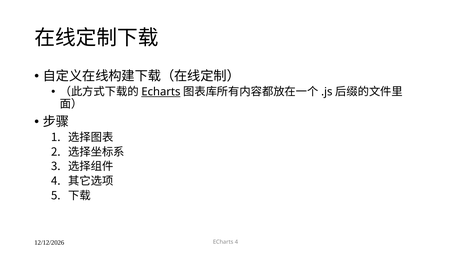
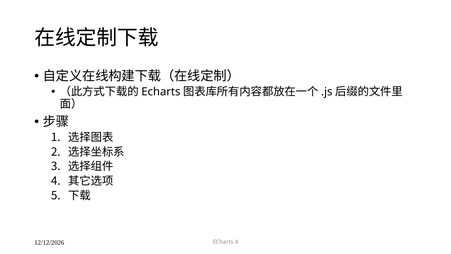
Echarts underline: present -> none (161, 92)
